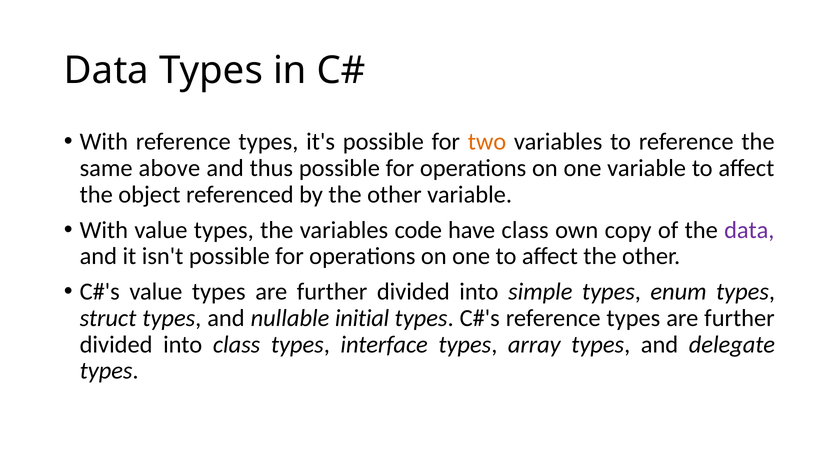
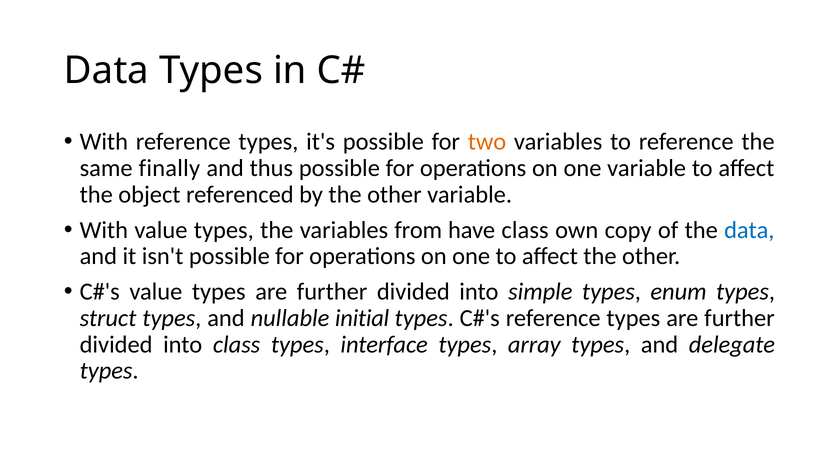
above: above -> finally (169, 168)
code: code -> from (418, 230)
data colour: purple -> blue (749, 230)
